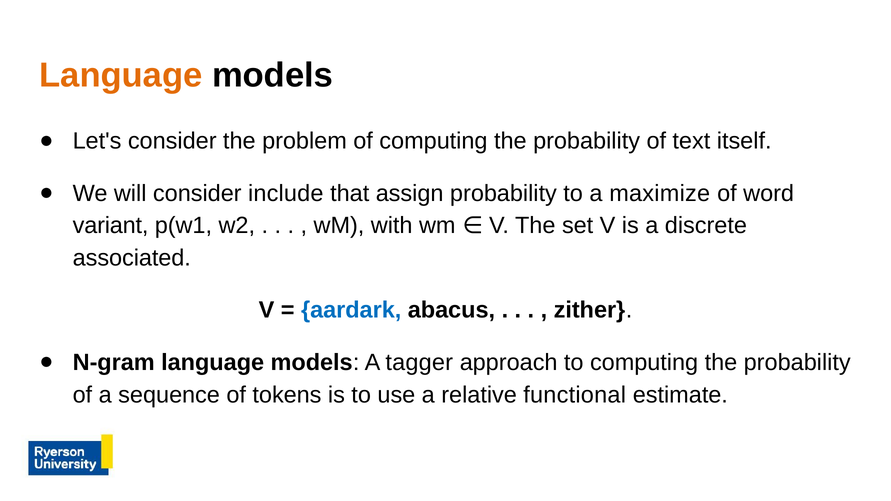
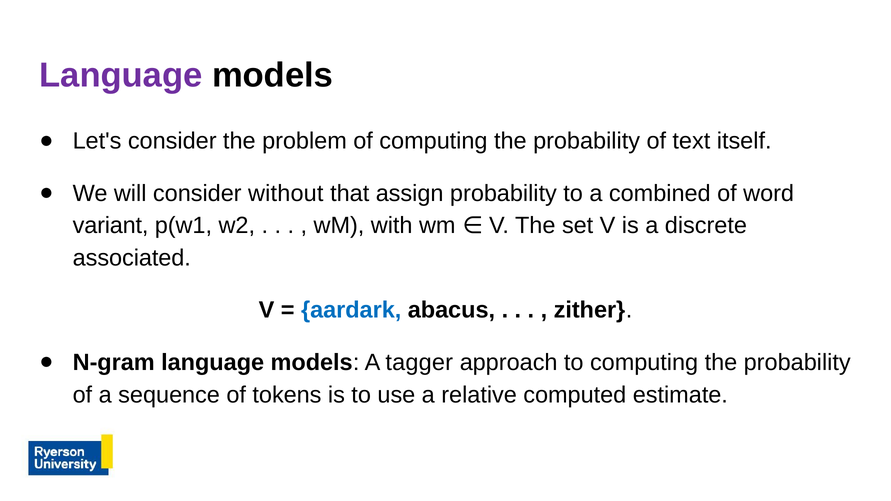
Language colour: orange -> purple (121, 75)
include: include -> without (286, 193)
maximize: maximize -> combined (660, 193)
functional: functional -> computed (575, 395)
